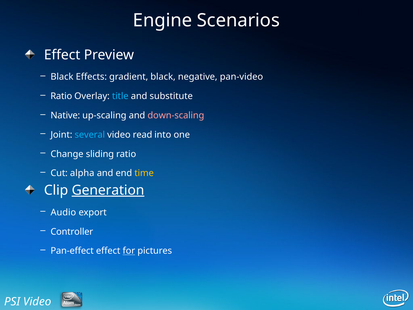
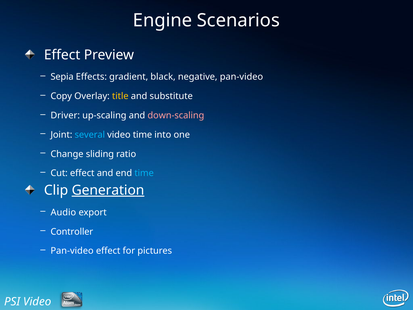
Black: Black -> Sepia (62, 77)
Ratio: Ratio -> Copy (61, 96)
title colour: light blue -> yellow (120, 96)
Native: Native -> Driver (65, 115)
video read: read -> time (143, 135)
Cut alpha: alpha -> effect (82, 173)
time colour: yellow -> light blue (144, 173)
Pan-effect: Pan-effect -> Pan-video (72, 251)
for underline: present -> none (129, 251)
